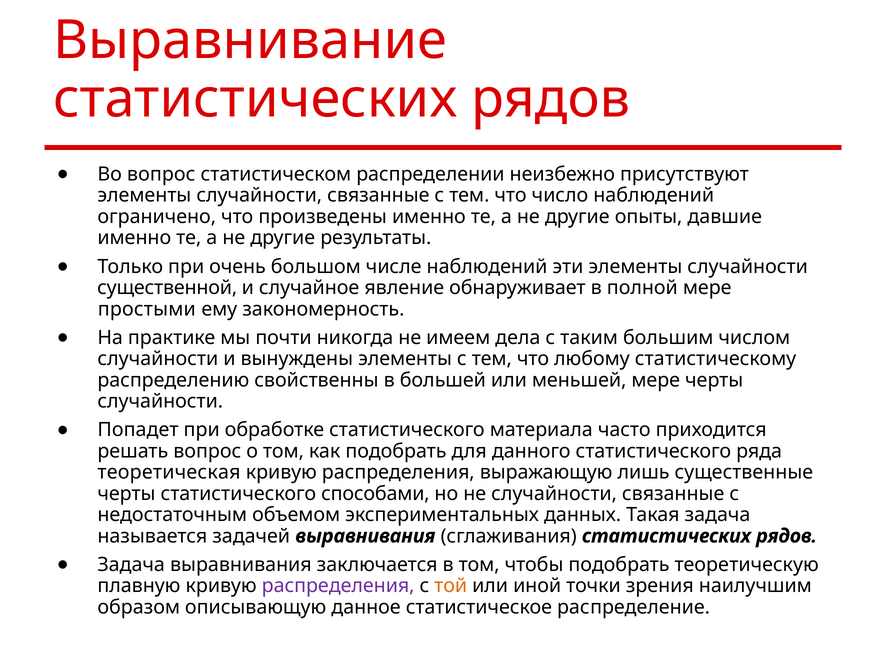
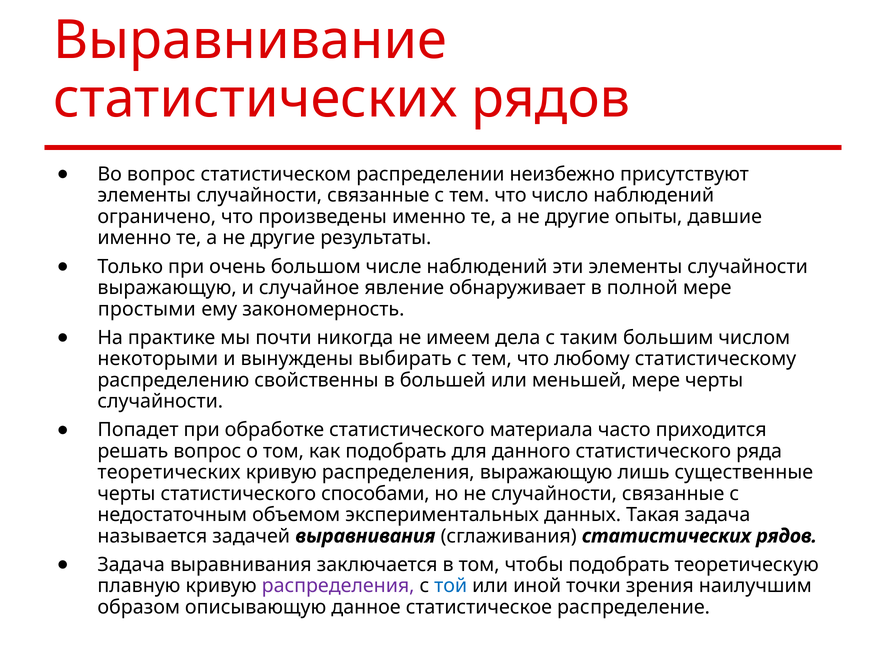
существенной: существенной -> выражающую (167, 288)
случайности: случайности -> некоторыми (158, 359)
вынуждены элементы: элементы -> выбирать (405, 359)
теоретическая: теоретическая -> теоретических (169, 473)
той colour: orange -> blue (451, 586)
